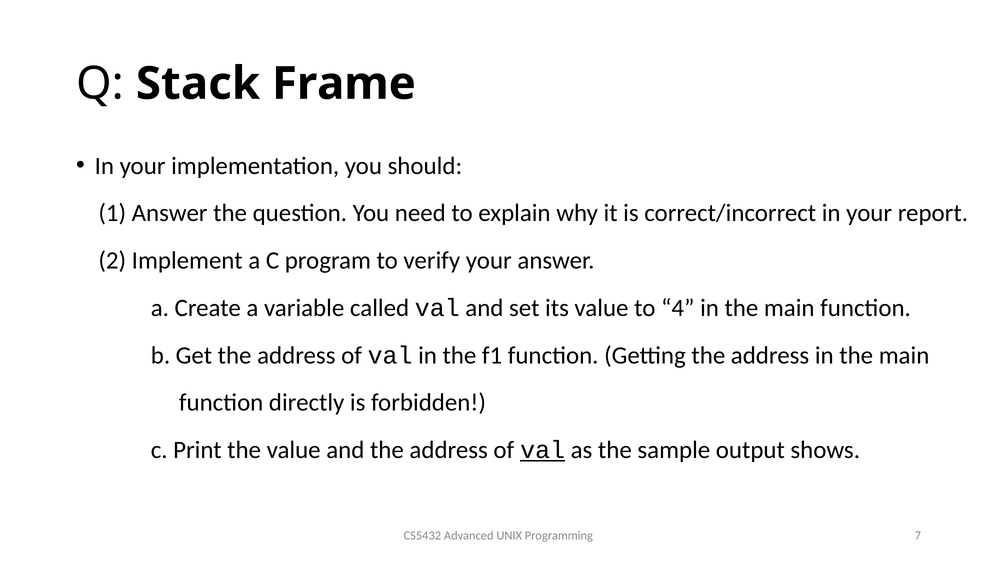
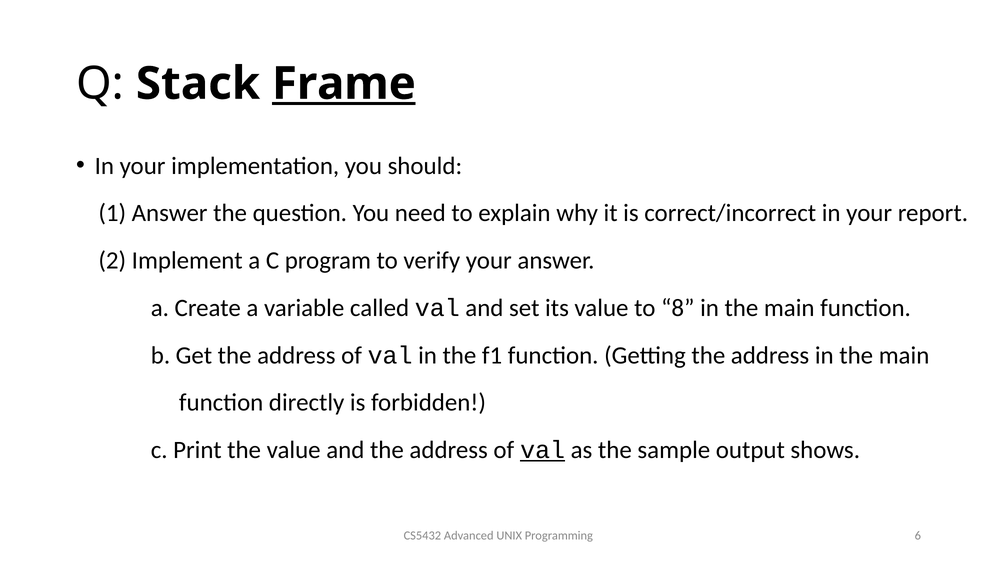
Frame underline: none -> present (344, 84)
4: 4 -> 8 (678, 308)
7: 7 -> 6 (918, 535)
